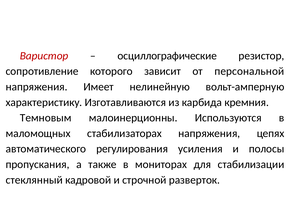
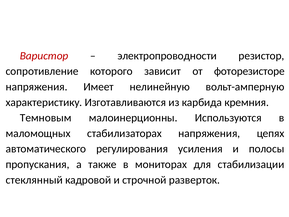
осциллографические: осциллографические -> электропроводности (167, 56)
персональной: персональной -> фоторезисторе (249, 71)
